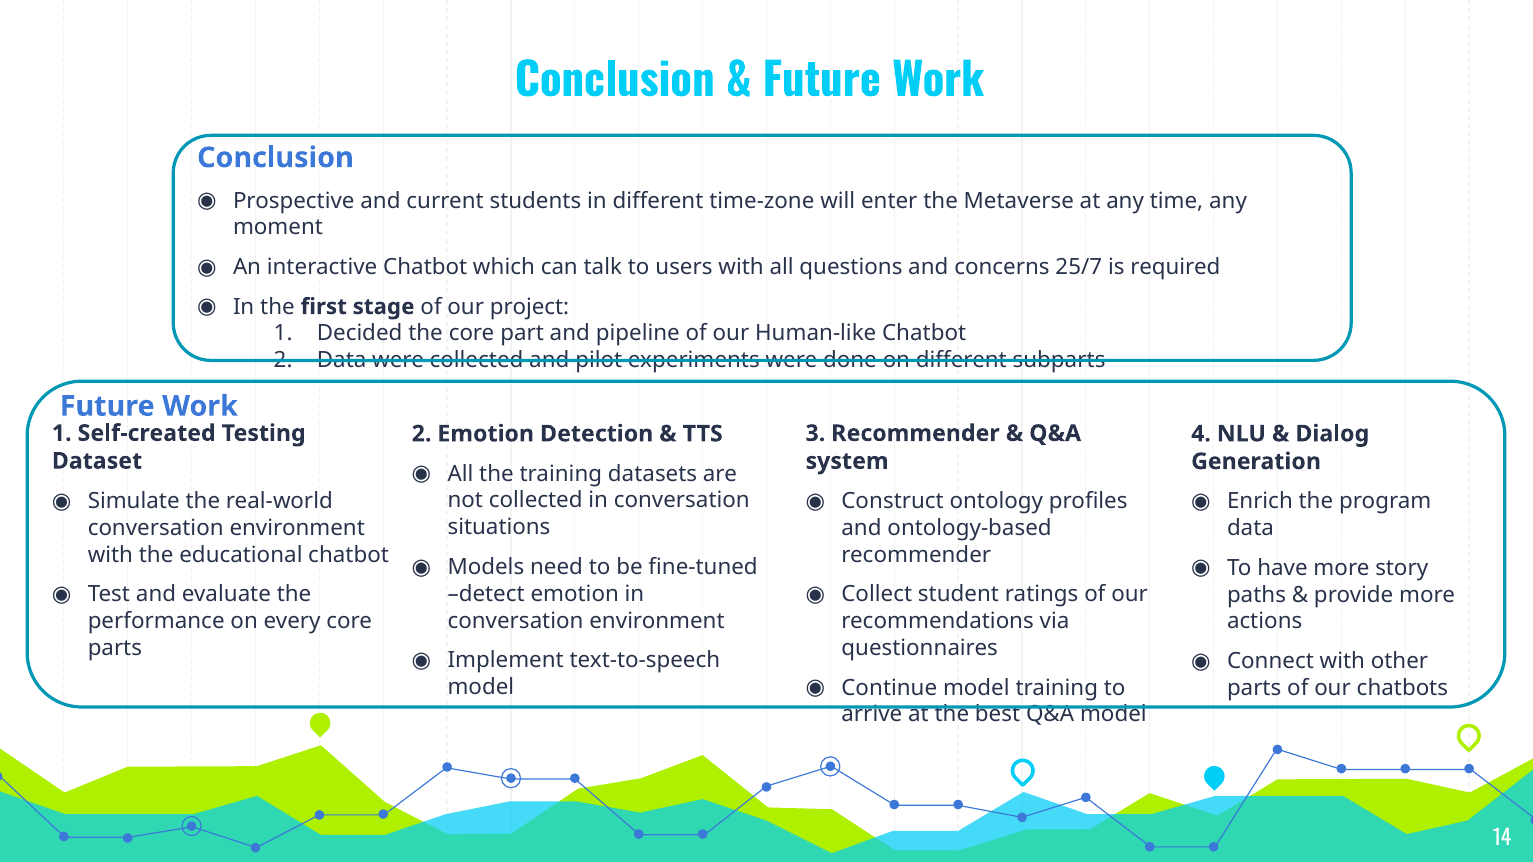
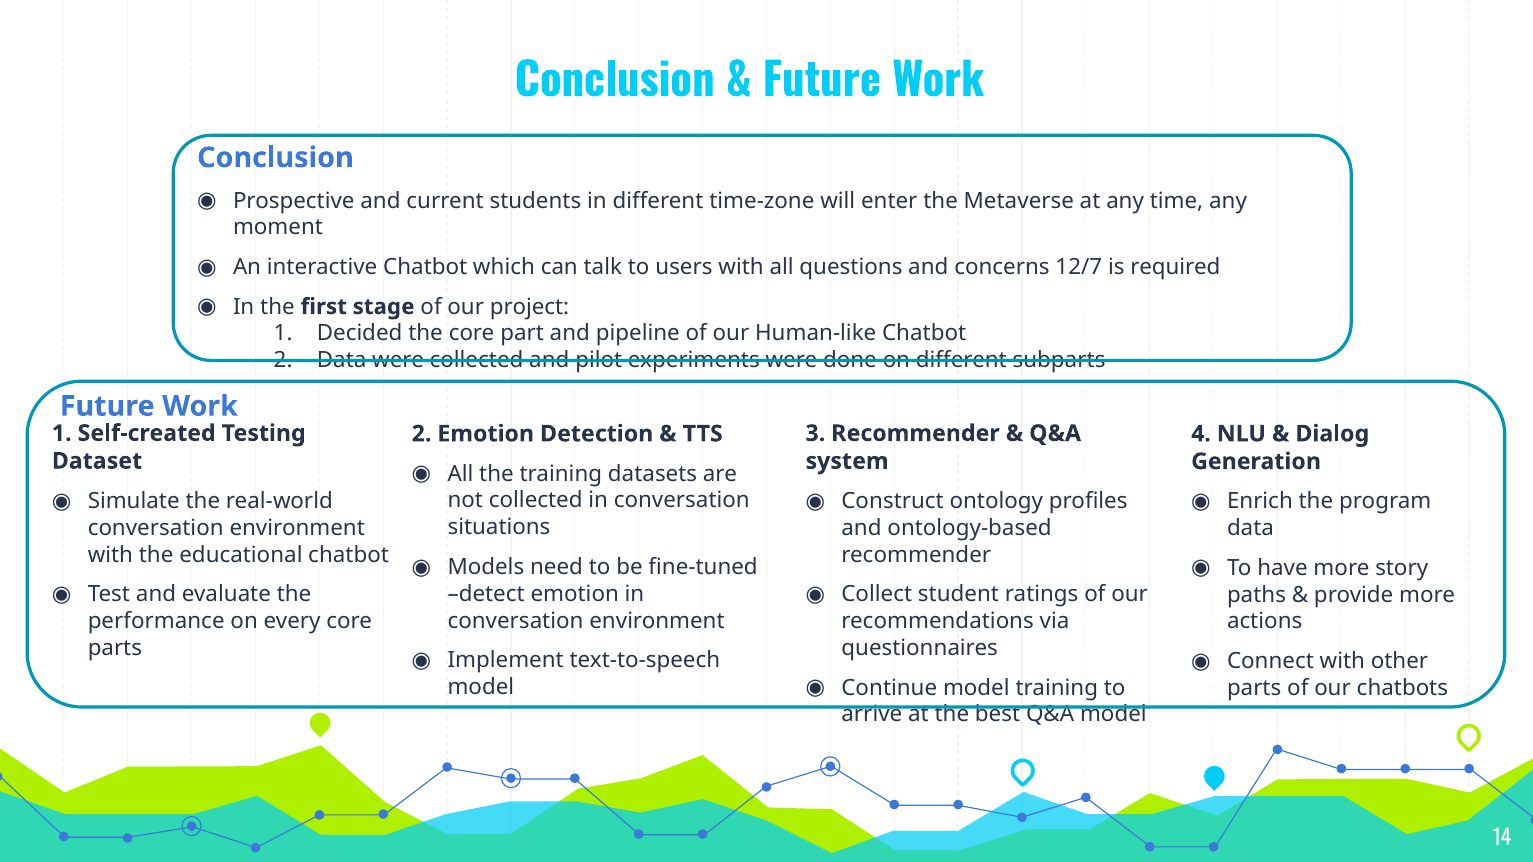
25/7: 25/7 -> 12/7 (1079, 267)
